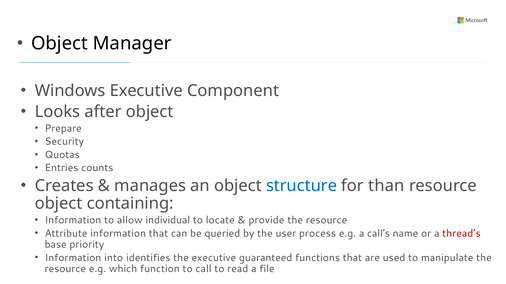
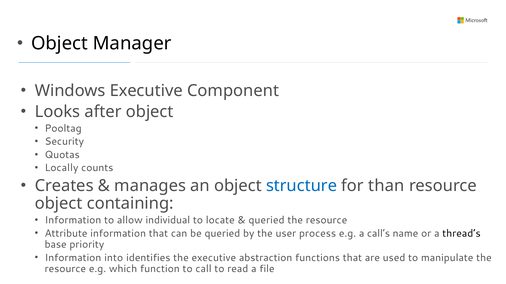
Prepare: Prepare -> Pooltag (63, 129)
Entries: Entries -> Locally (61, 168)
provide: provide -> queried (266, 221)
thread’s colour: red -> black (462, 234)
guaranteed: guaranteed -> abstraction (266, 258)
